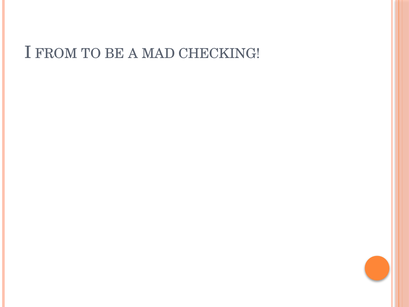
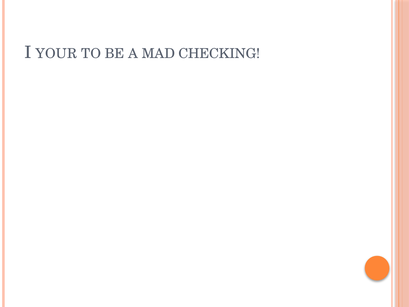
FROM: FROM -> YOUR (56, 53)
